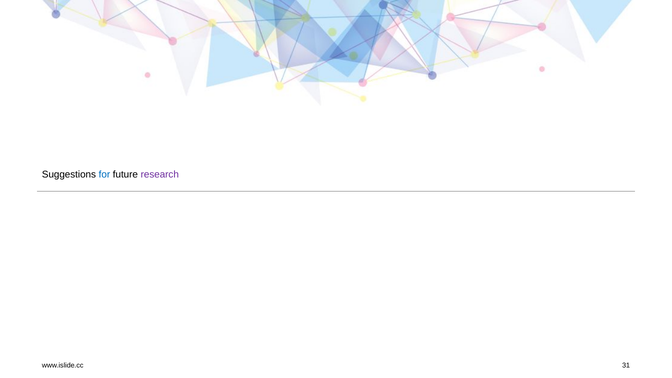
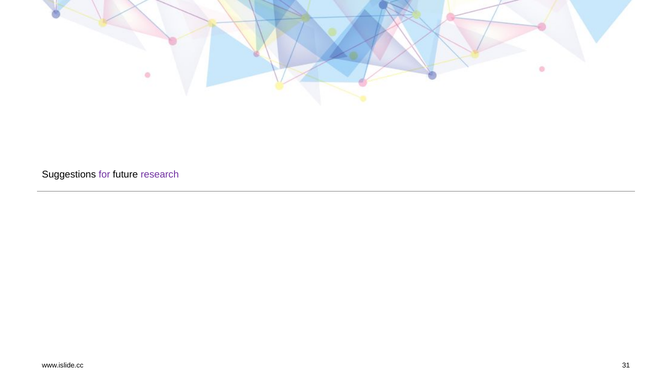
for colour: blue -> purple (104, 174)
